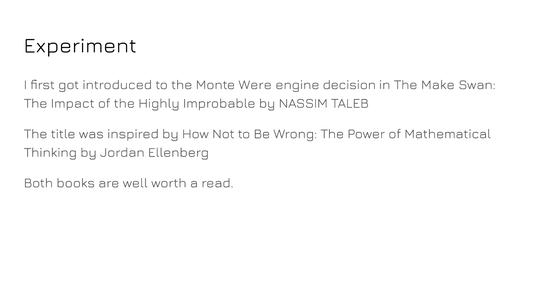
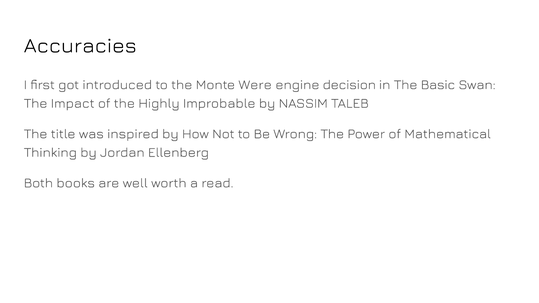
Experiment: Experiment -> Accuracies (80, 46)
Make: Make -> Basic (438, 85)
